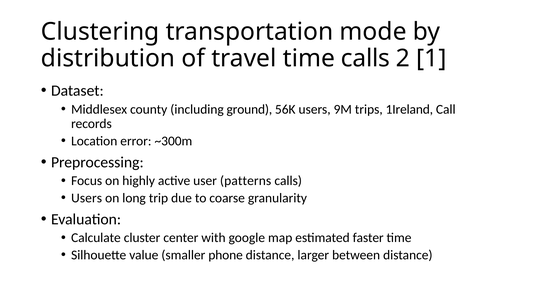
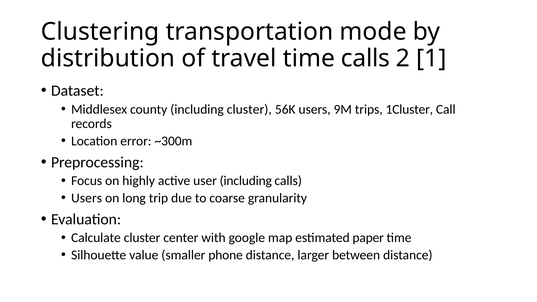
including ground: ground -> cluster (249, 109)
1Ireland: 1Ireland -> 1Cluster (409, 109)
user patterns: patterns -> including (246, 181)
faster: faster -> paper (368, 238)
